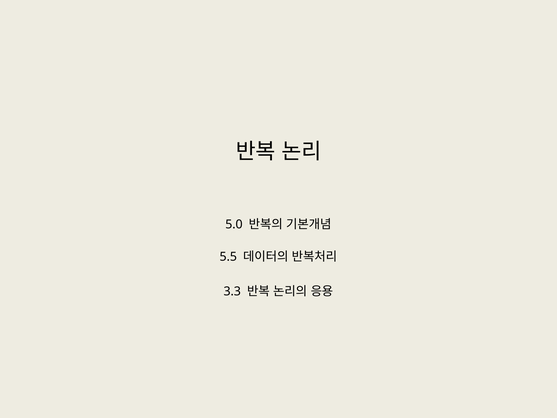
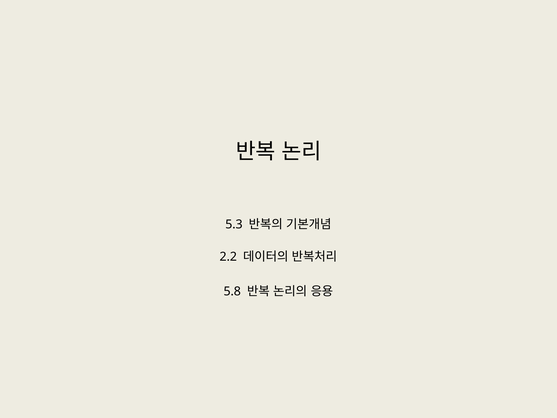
5.0: 5.0 -> 5.3 (234, 224)
5.5: 5.5 -> 2.2 (228, 256)
3.3: 3.3 -> 5.8 (232, 291)
